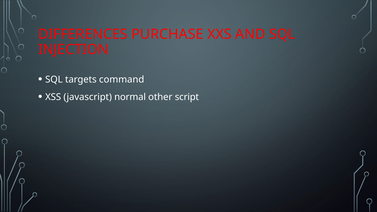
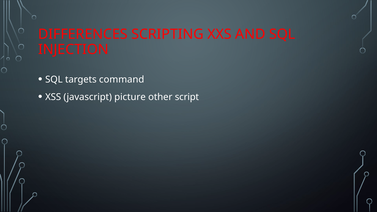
PURCHASE: PURCHASE -> SCRIPTING (167, 34)
normal: normal -> picture (130, 97)
